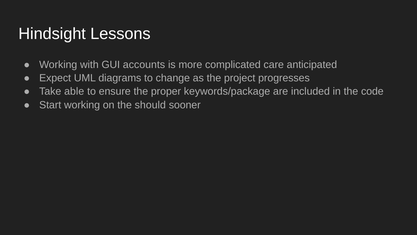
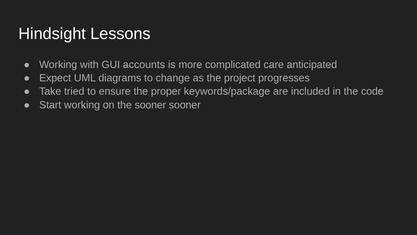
able: able -> tried (74, 91)
the should: should -> sooner (150, 105)
